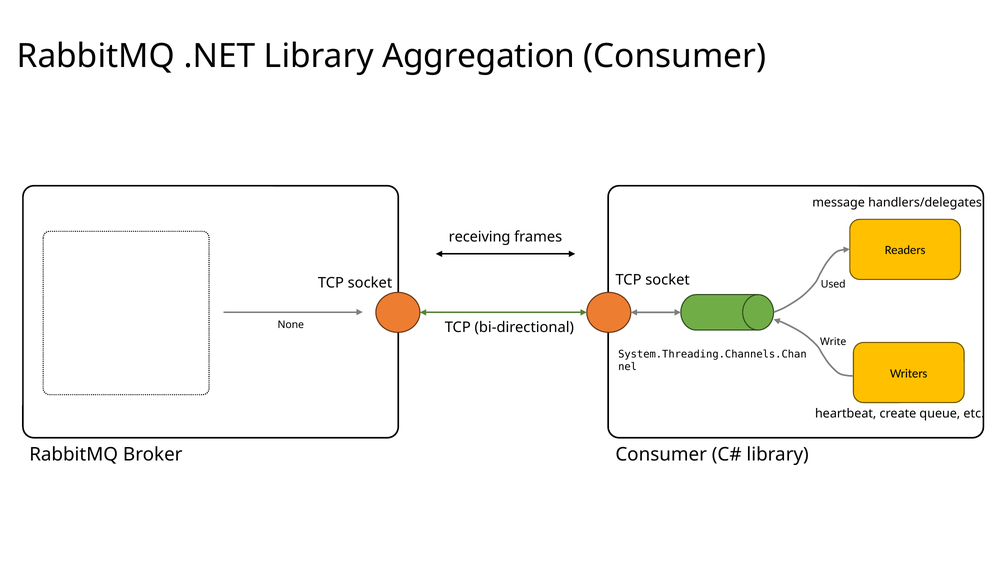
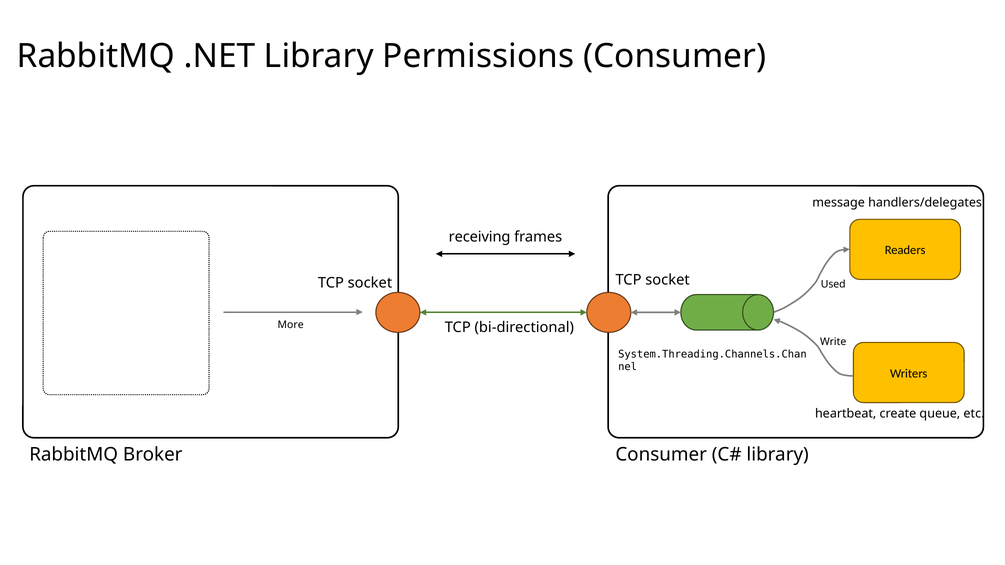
Aggregation: Aggregation -> Permissions (478, 56)
None: None -> More (291, 325)
